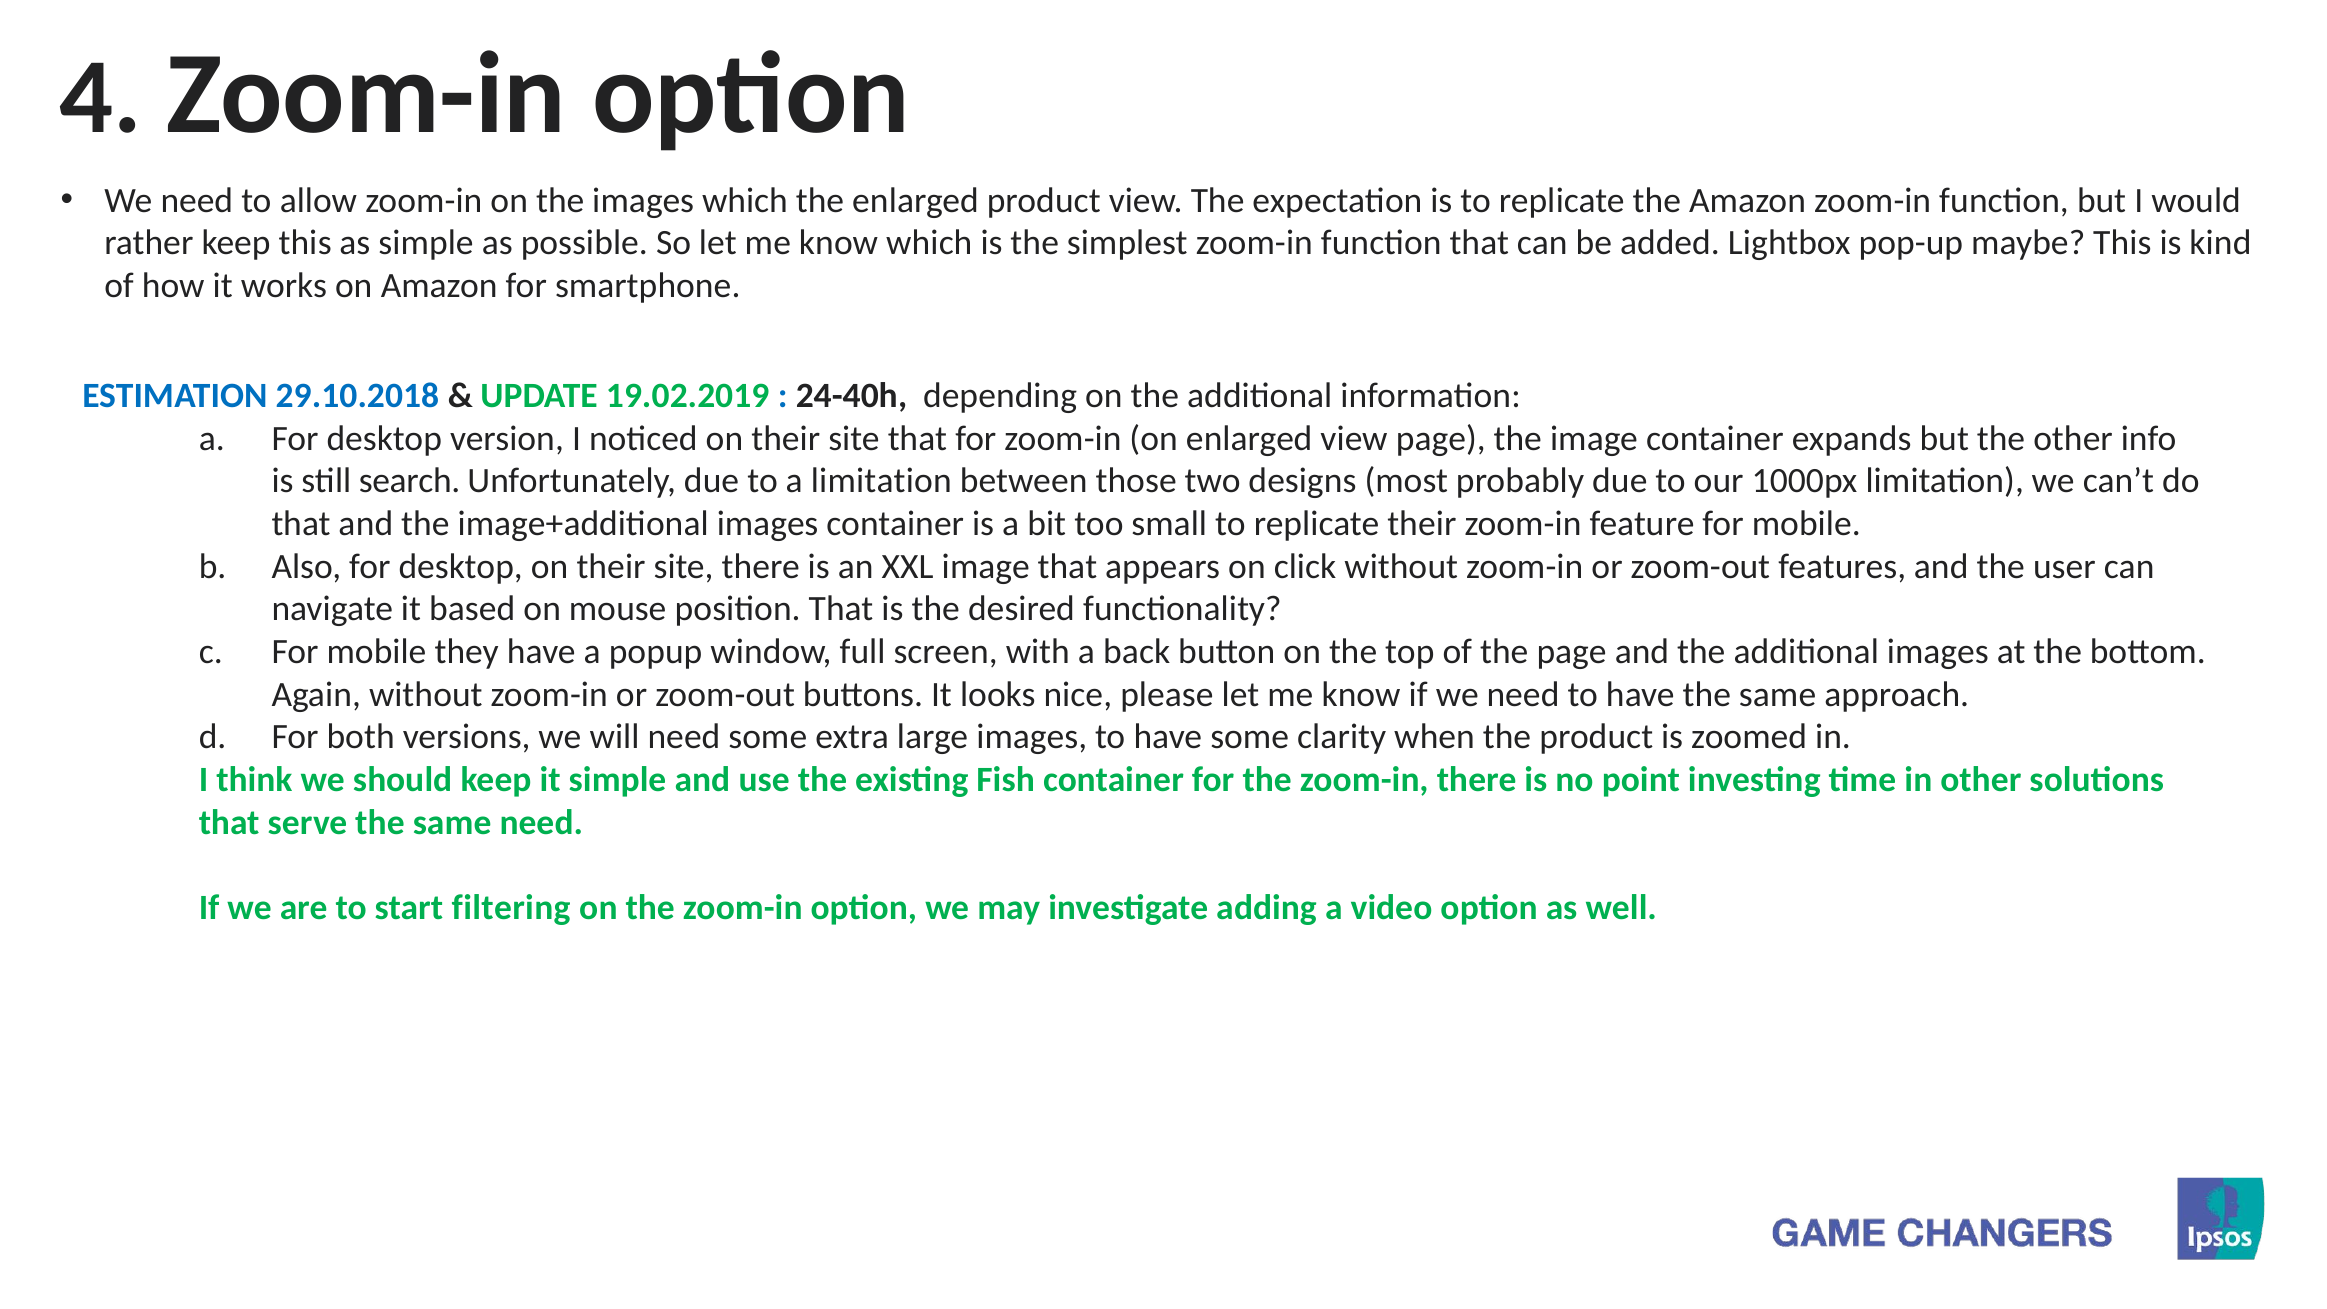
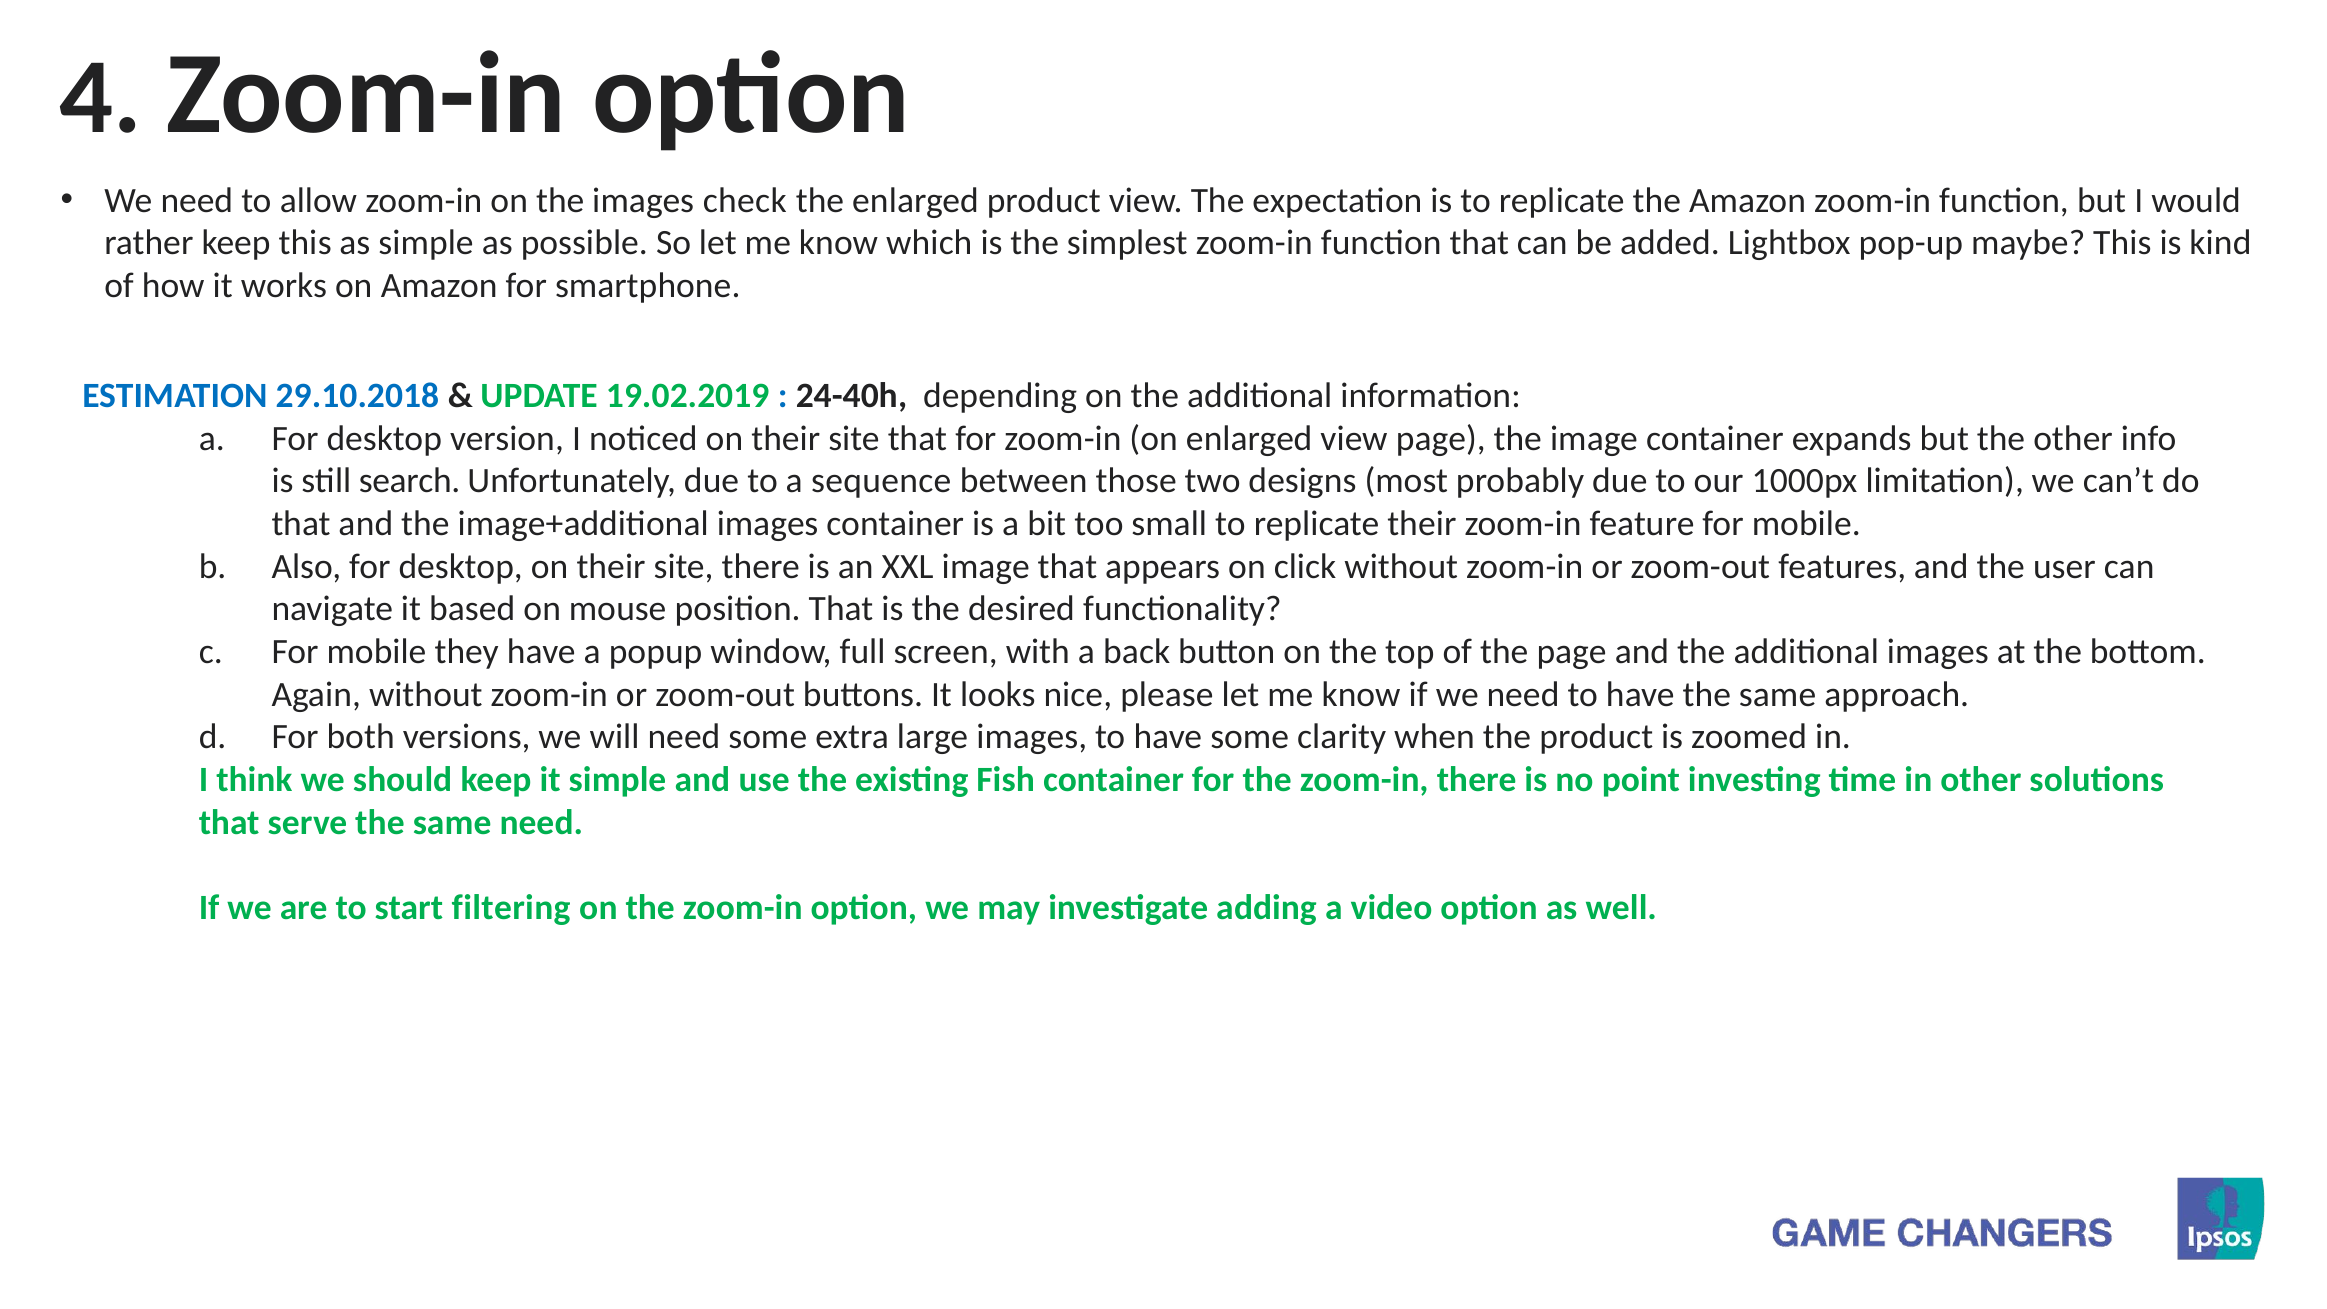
images which: which -> check (745, 201)
a limitation: limitation -> sequence (881, 481)
